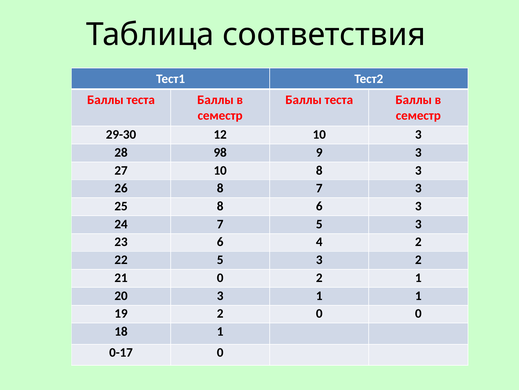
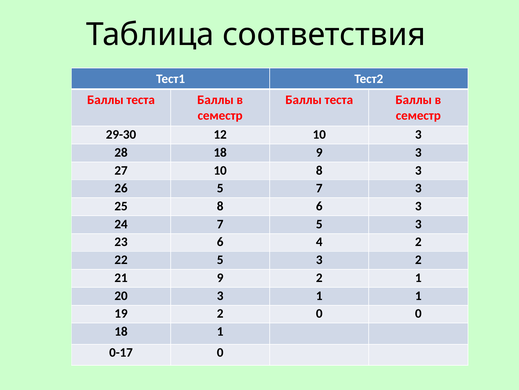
28 98: 98 -> 18 (220, 152)
26 8: 8 -> 5 (220, 188)
21 0: 0 -> 9 (220, 277)
